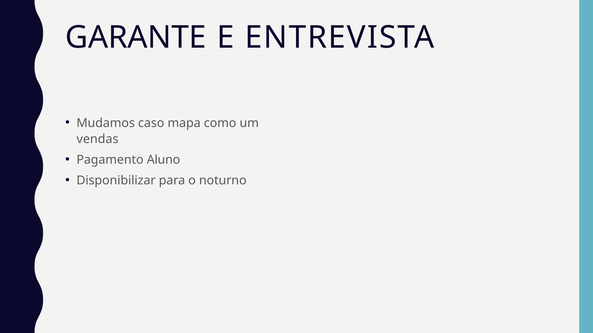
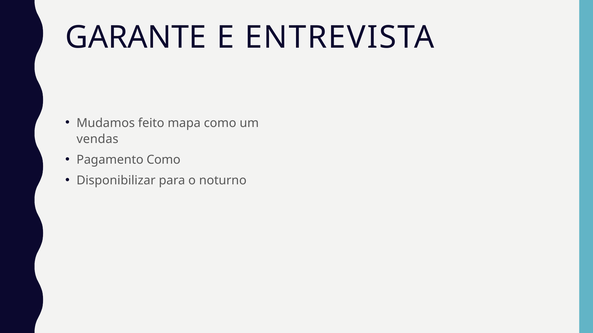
caso: caso -> feito (151, 123)
Pagamento Aluno: Aluno -> Como (164, 160)
